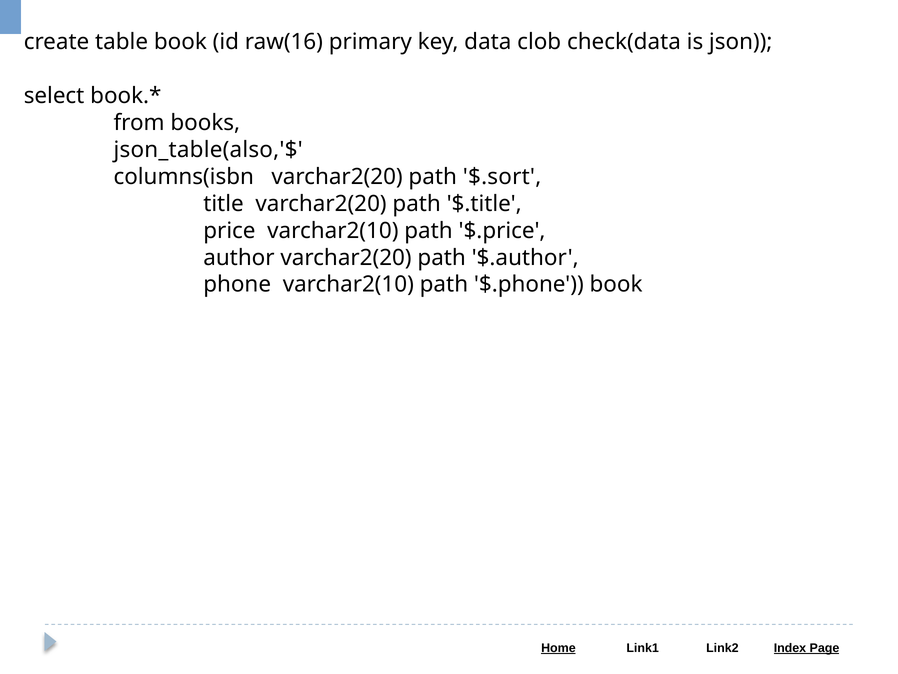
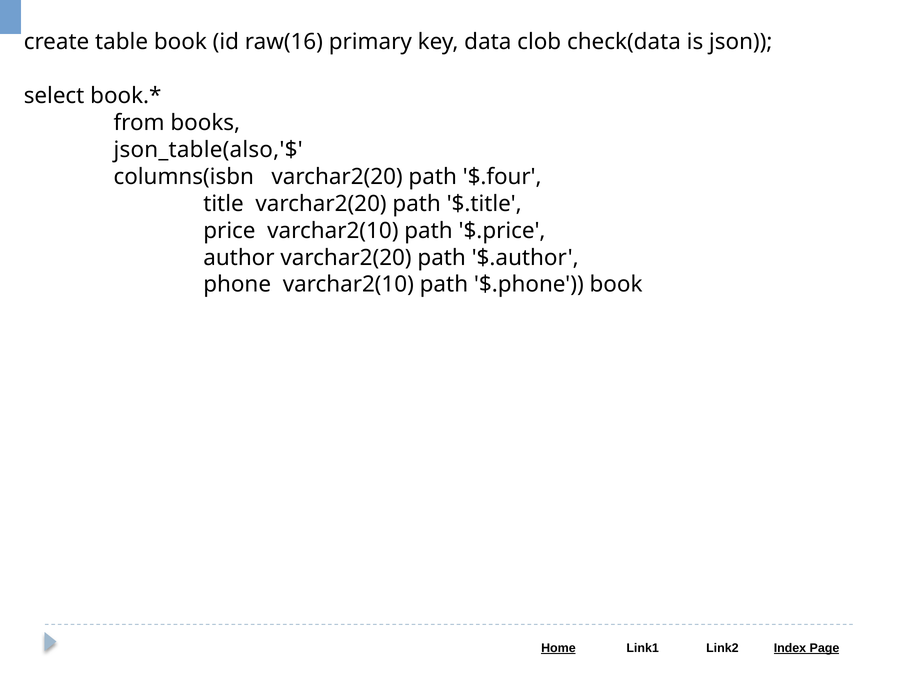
$.sort: $.sort -> $.four (502, 177)
